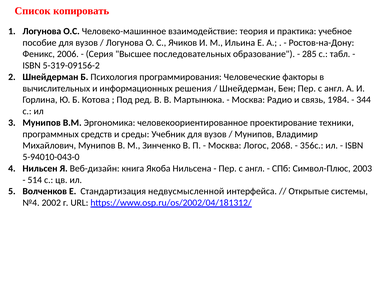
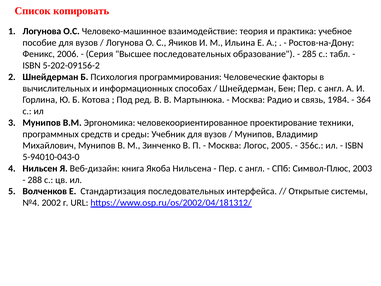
5-319-09156-2: 5-319-09156-2 -> 5-202-09156-2 (71, 65)
решения: решения -> способах (193, 88)
344: 344 -> 364 (364, 100)
2068: 2068 -> 2005 (282, 145)
514: 514 -> 288 (35, 180)
Стандартизация недвусмысленной: недвусмысленной -> последовательных (186, 191)
